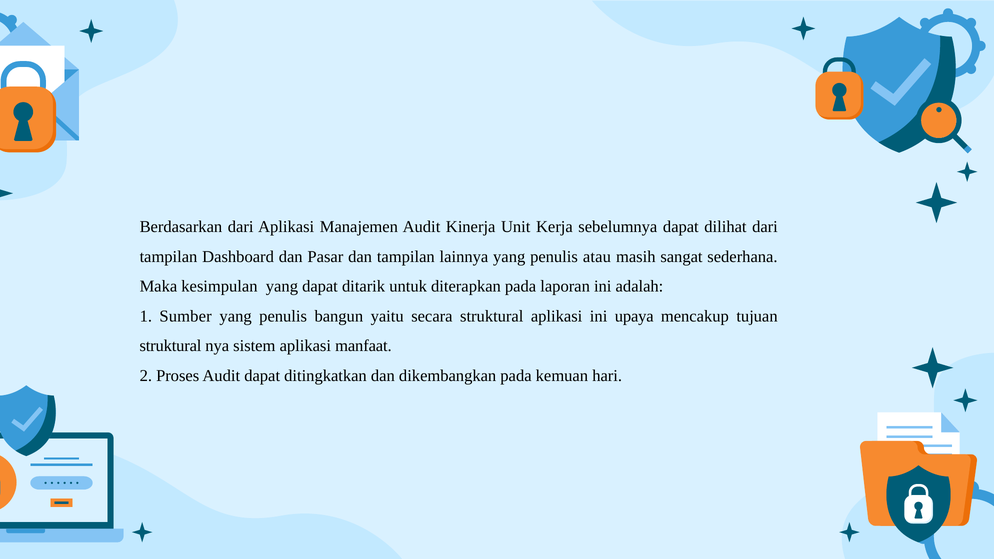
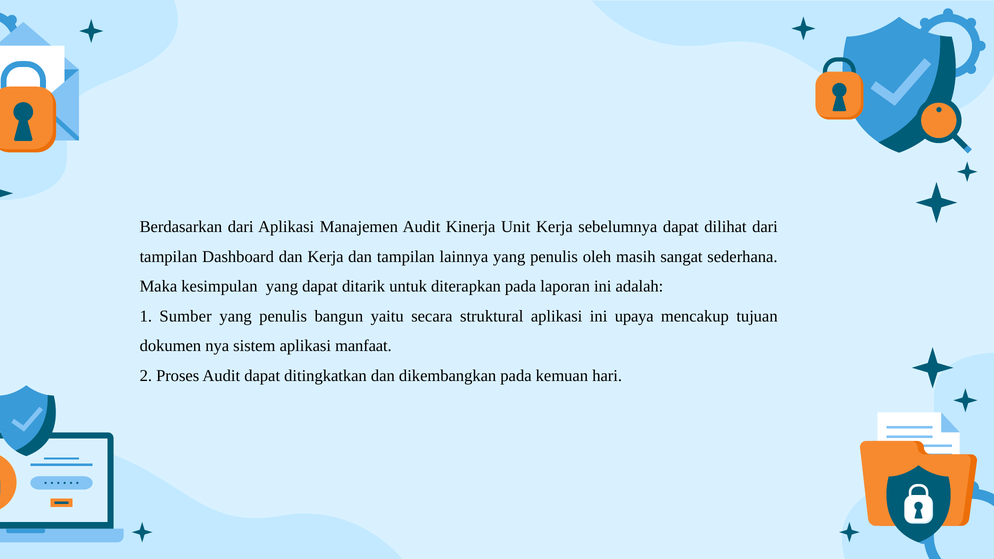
dan Pasar: Pasar -> Kerja (325, 257)
atau: atau -> oleh (597, 257)
struktural: struktural -> dokumen (170, 346)
